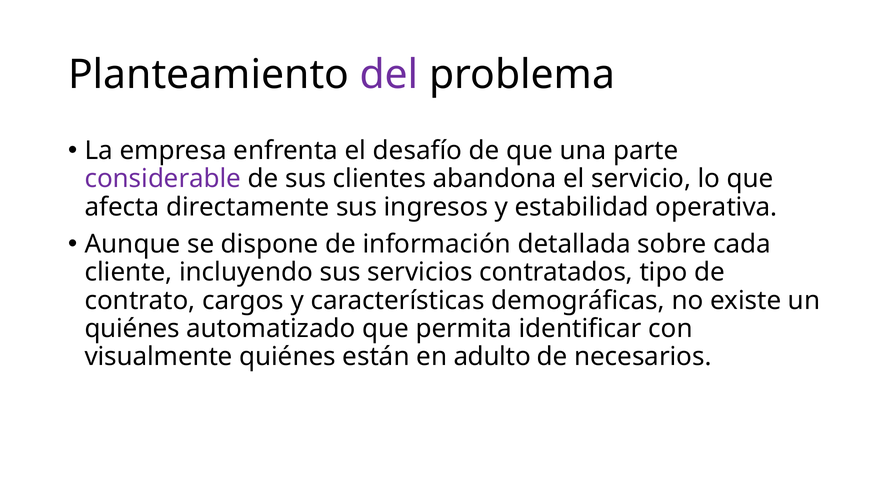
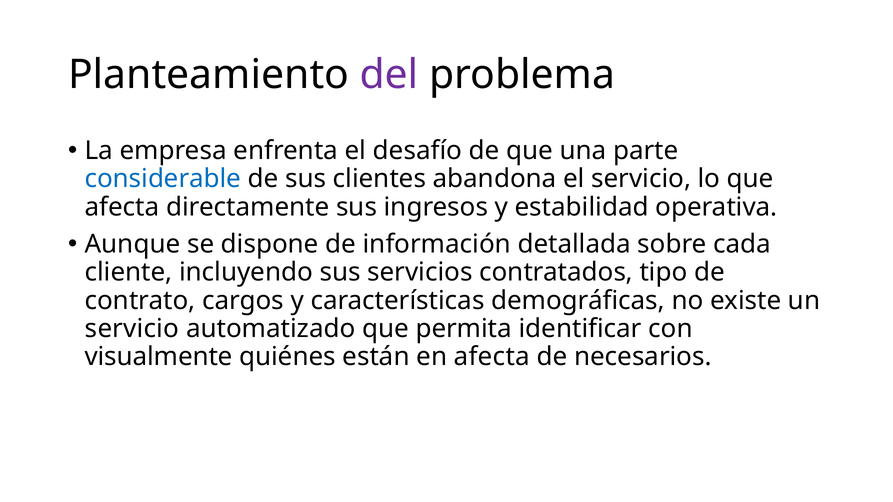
considerable colour: purple -> blue (163, 179)
quiénes: quiénes -> servicio (132, 329)
en adulto: adulto -> afecta (492, 357)
